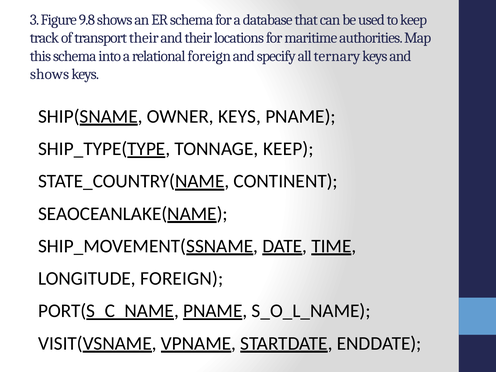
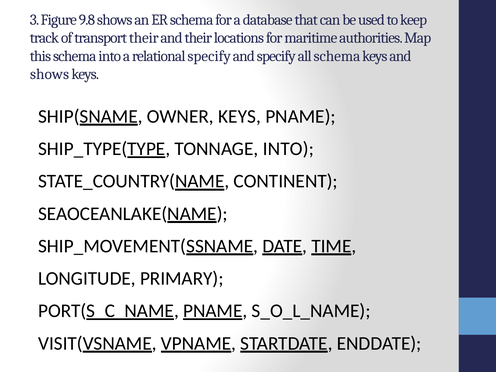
relational foreign: foreign -> specify (209, 56)
all ternary: ternary -> schema (337, 56)
TONNAGE KEEP: KEEP -> INTO (288, 149)
LONGITUDE FOREIGN: FOREIGN -> PRIMARY (182, 279)
